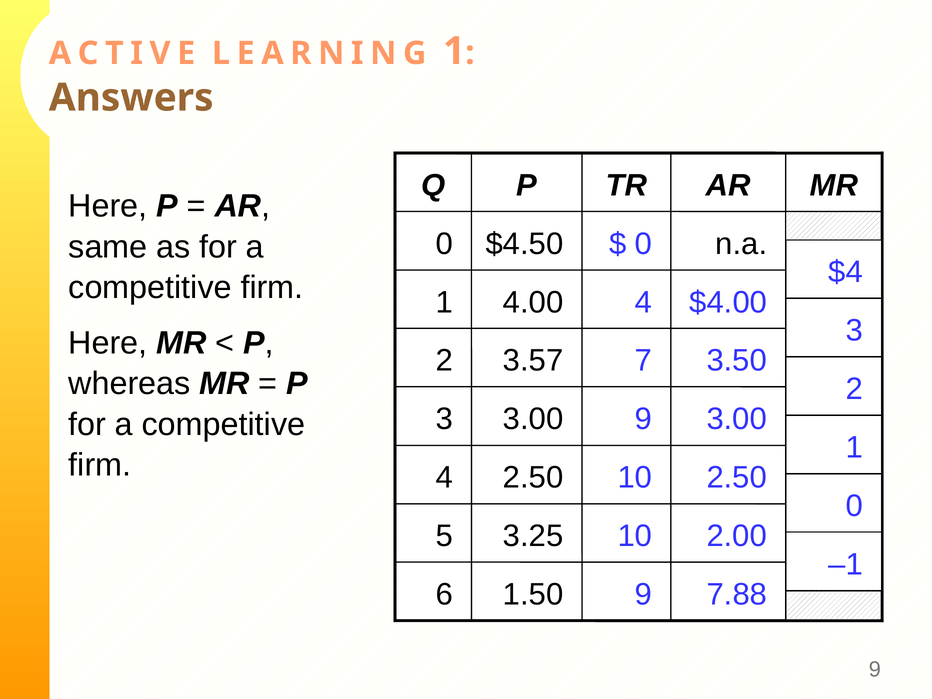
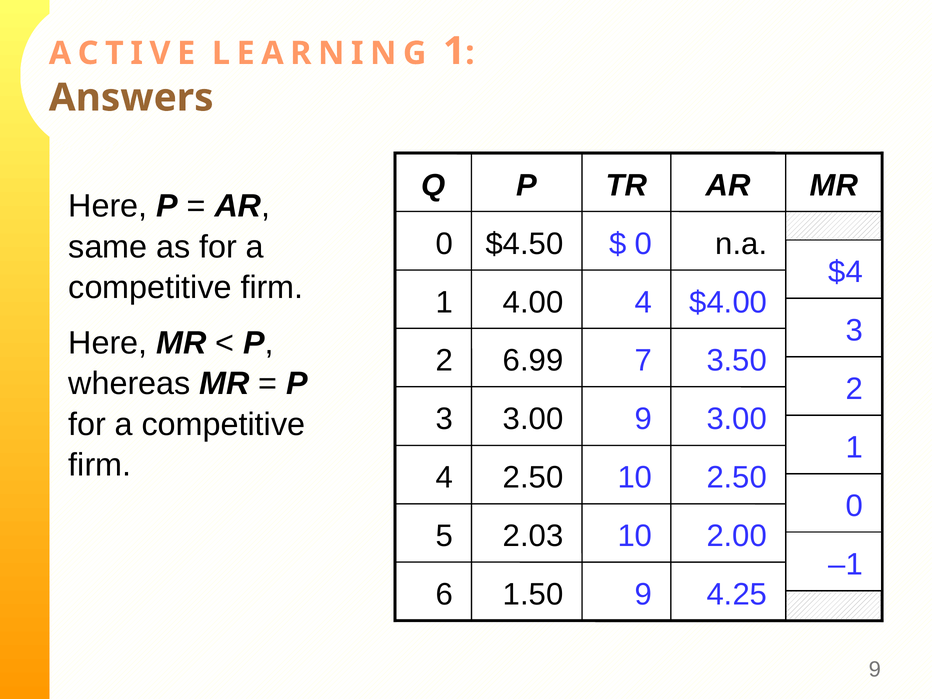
3.57: 3.57 -> 6.99 (533, 361)
3.25: 3.25 -> 2.03 (533, 536)
7.88: 7.88 -> 4.25 (737, 594)
